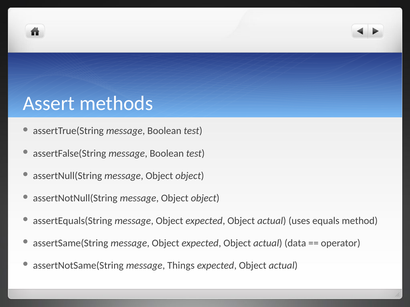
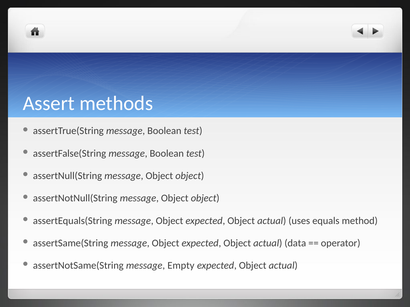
Things: Things -> Empty (181, 266)
